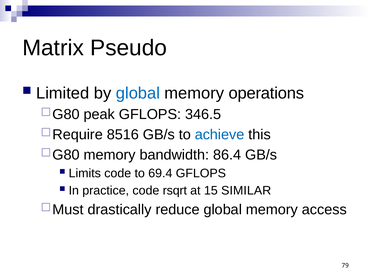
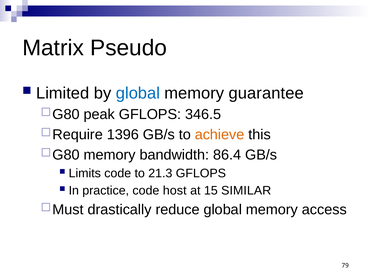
operations: operations -> guarantee (266, 93)
8516: 8516 -> 1396 (123, 135)
achieve colour: blue -> orange (220, 135)
69.4: 69.4 -> 21.3 (160, 173)
rsqrt: rsqrt -> host (175, 191)
